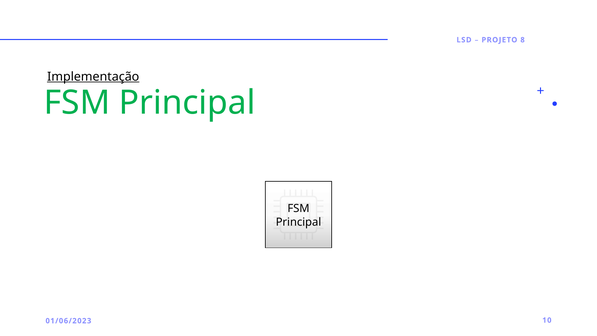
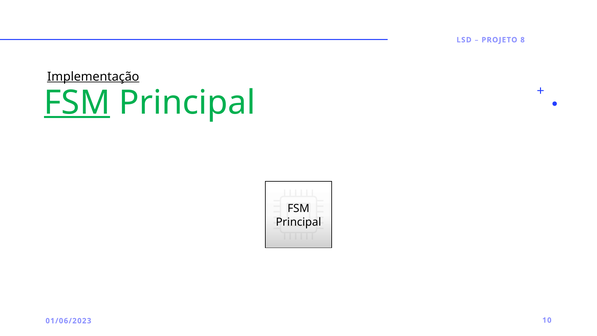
FSM underline: none -> present (77, 103)
